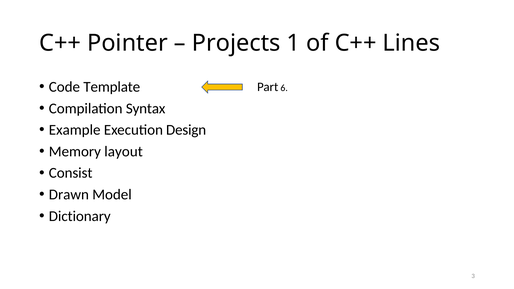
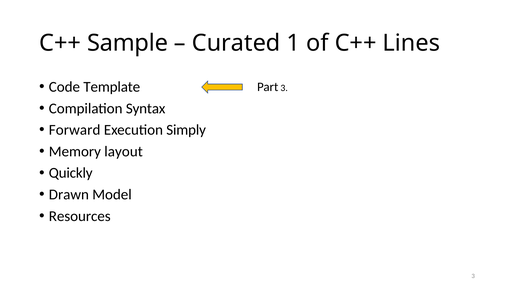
Pointer: Pointer -> Sample (128, 43)
Projects: Projects -> Curated (236, 43)
Part 6: 6 -> 3 (284, 88)
Example: Example -> Forward (75, 130)
Design: Design -> Simply (186, 130)
Consist: Consist -> Quickly (71, 173)
Dictionary: Dictionary -> Resources (80, 216)
